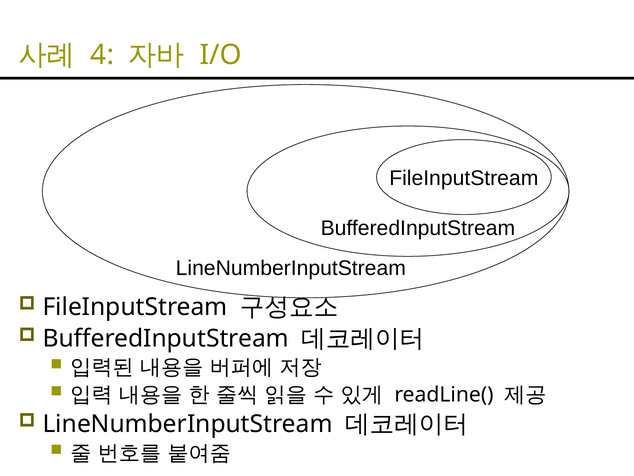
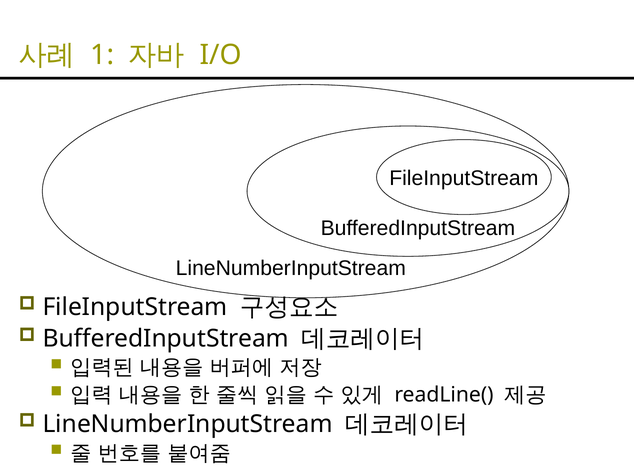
4: 4 -> 1 (102, 55)
